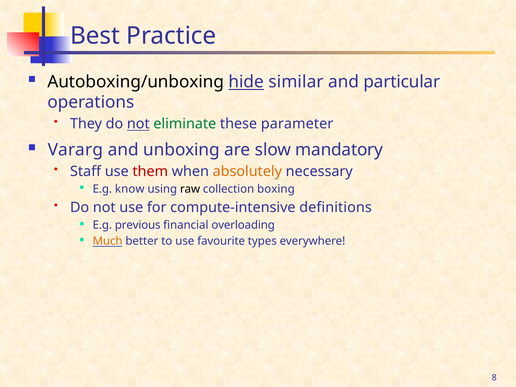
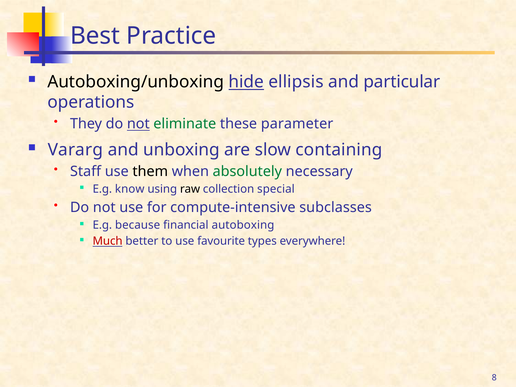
similar: similar -> ellipsis (296, 82)
mandatory: mandatory -> containing (339, 150)
them colour: red -> black (150, 171)
absolutely colour: orange -> green (247, 171)
boxing: boxing -> special (276, 189)
definitions: definitions -> subclasses (336, 208)
previous: previous -> because (138, 225)
overloading: overloading -> autoboxing (243, 225)
Much colour: orange -> red (108, 241)
